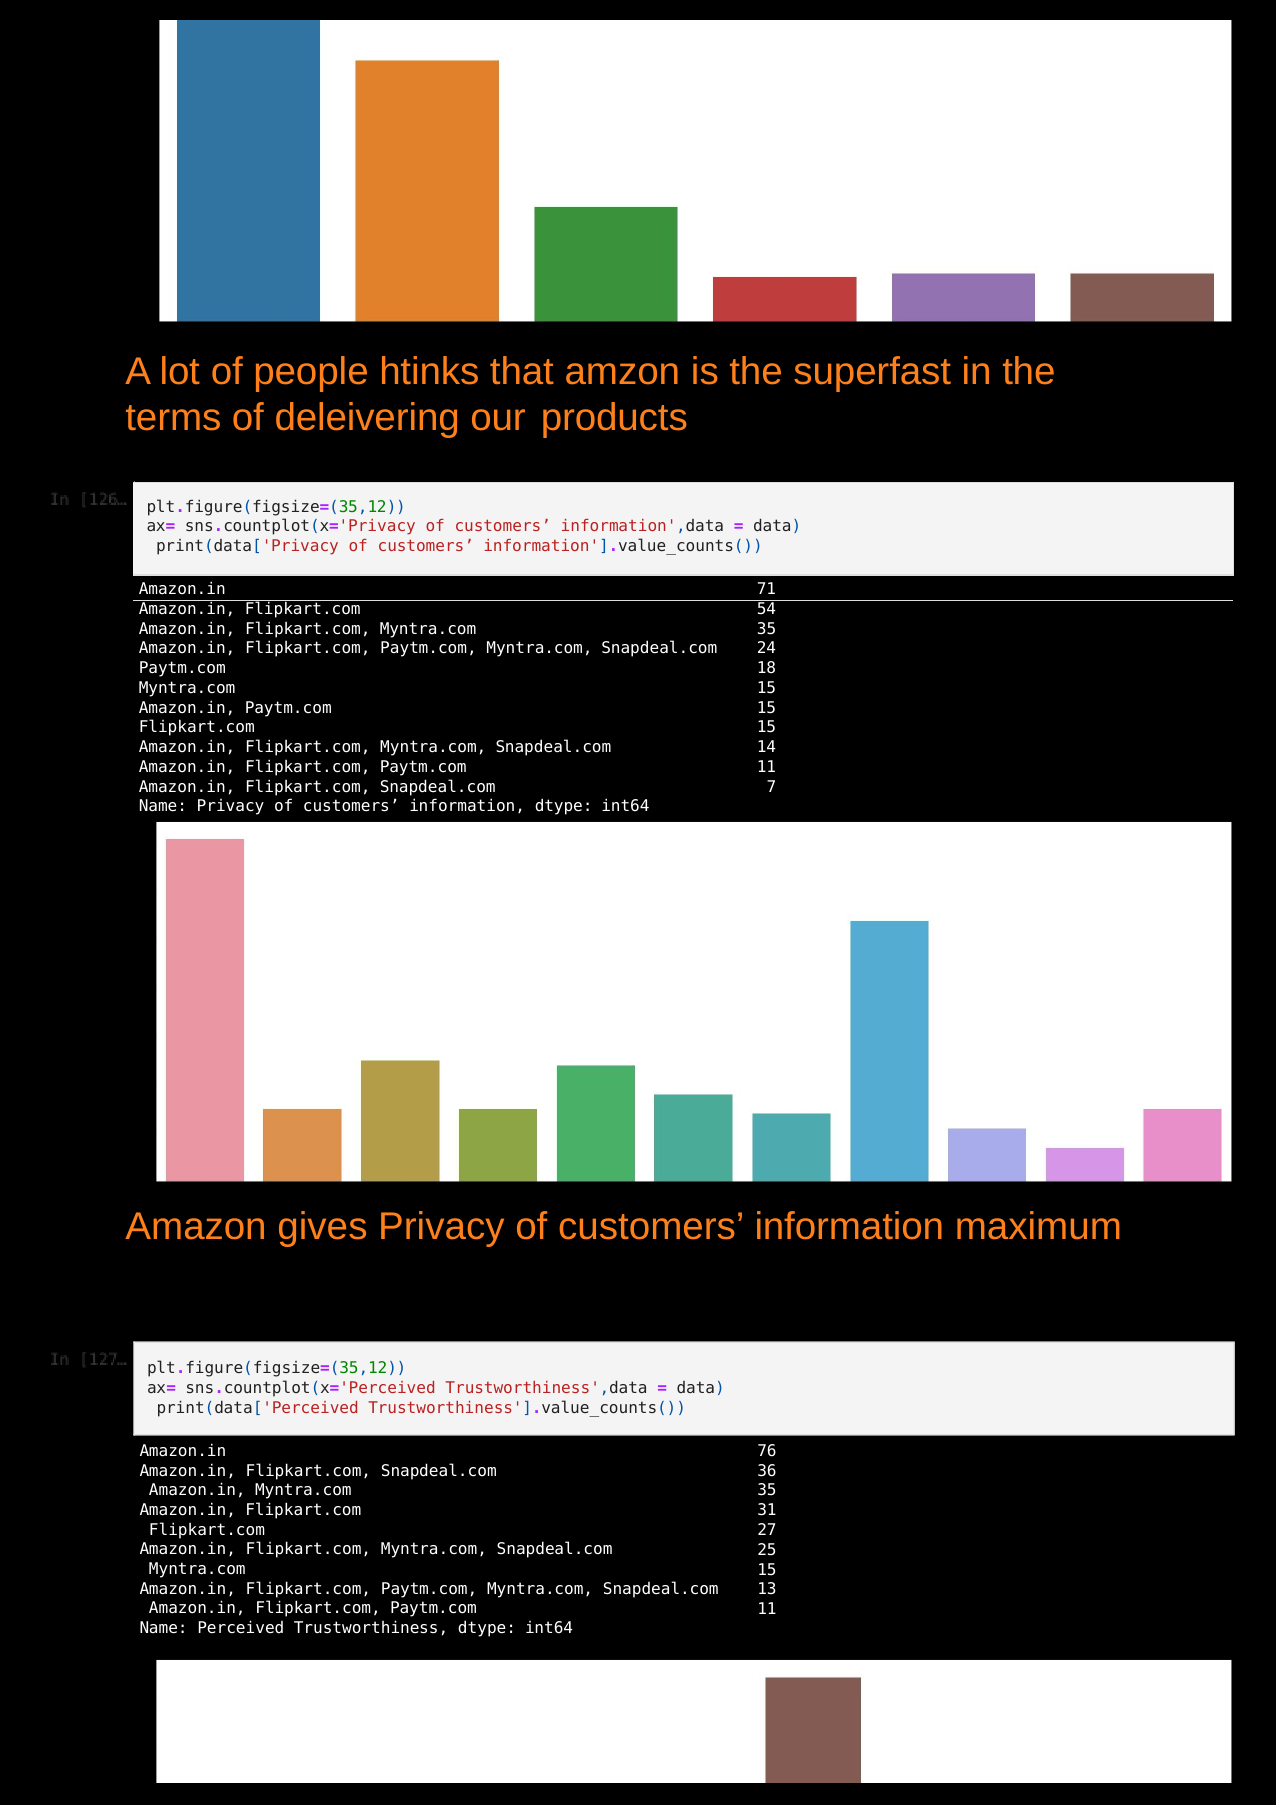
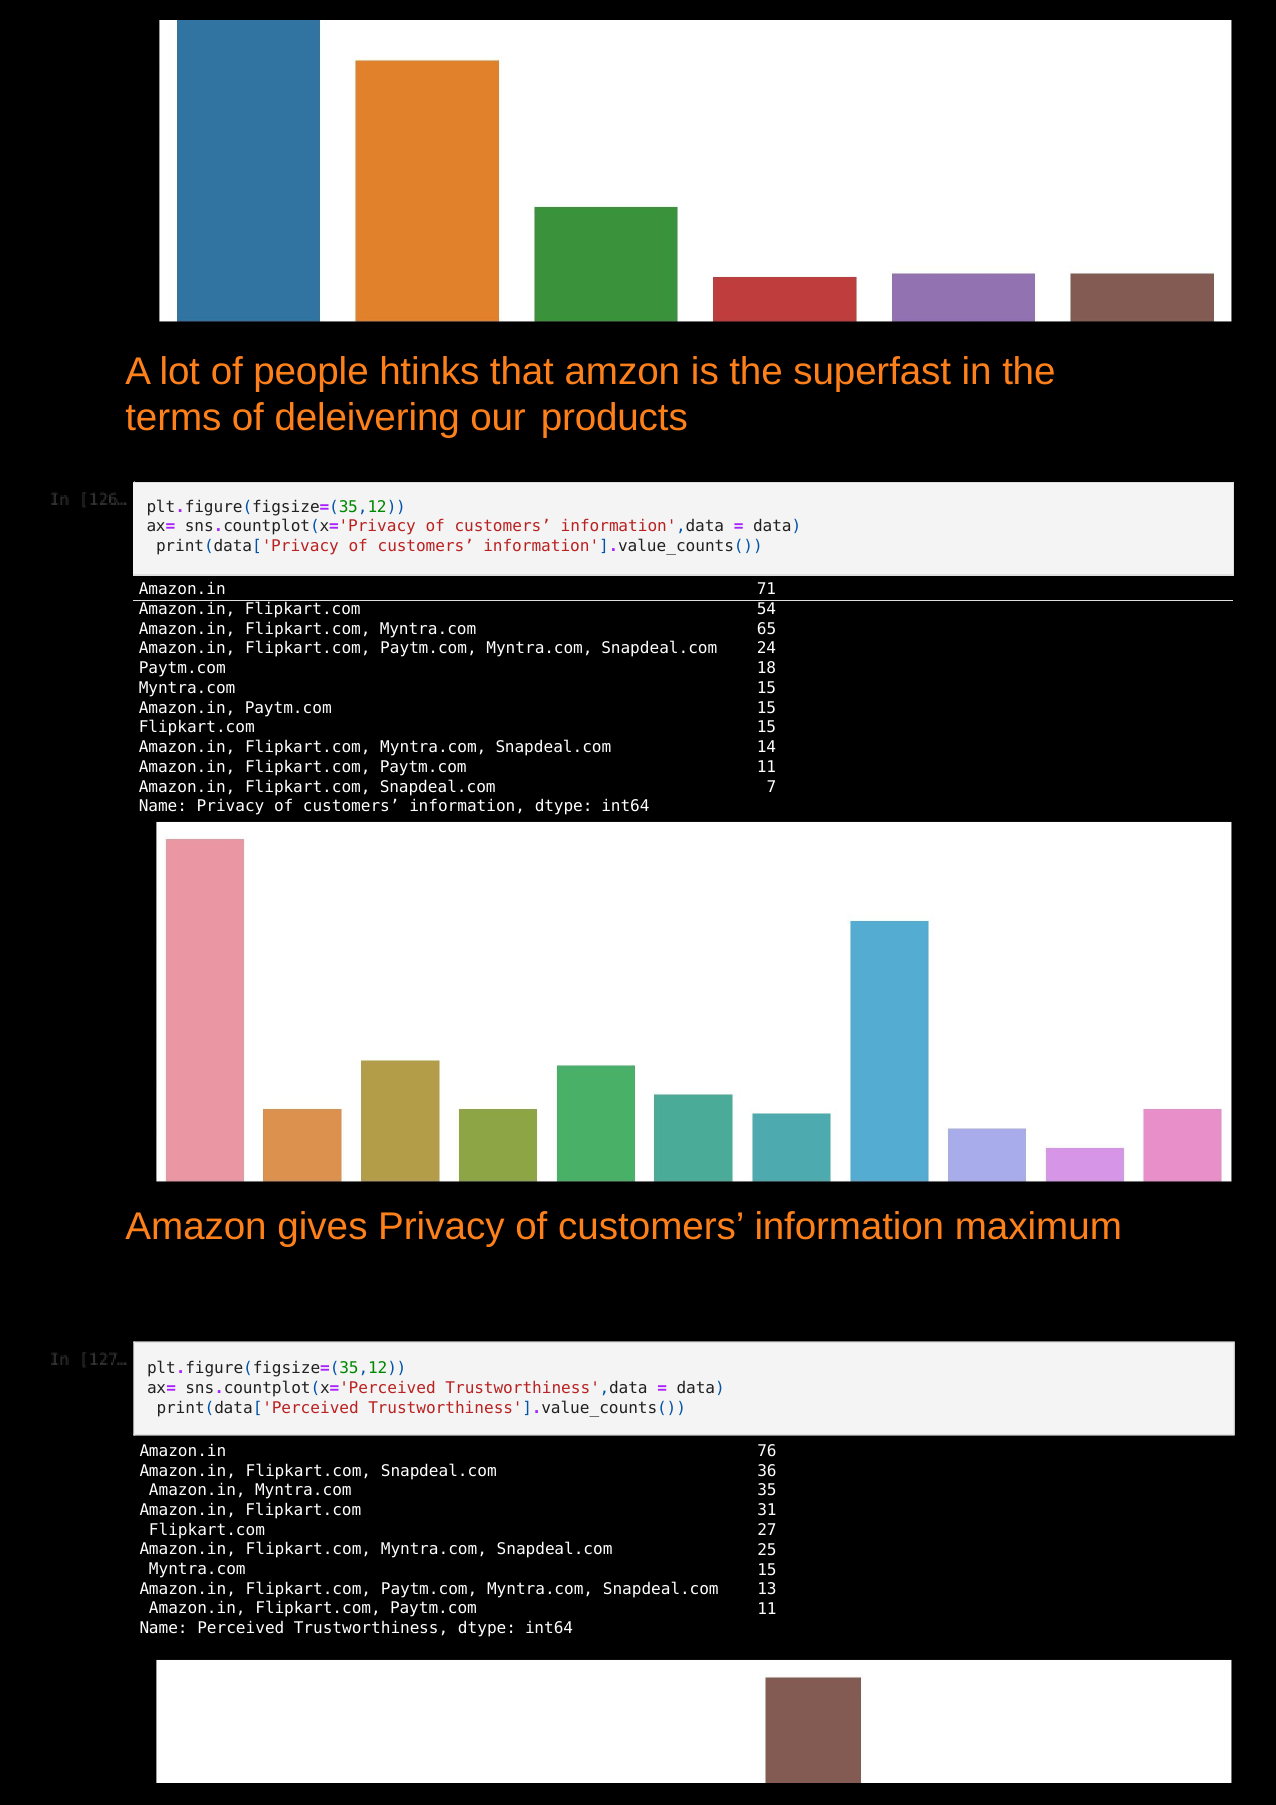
Myntra.com 35: 35 -> 65 (767, 629)
